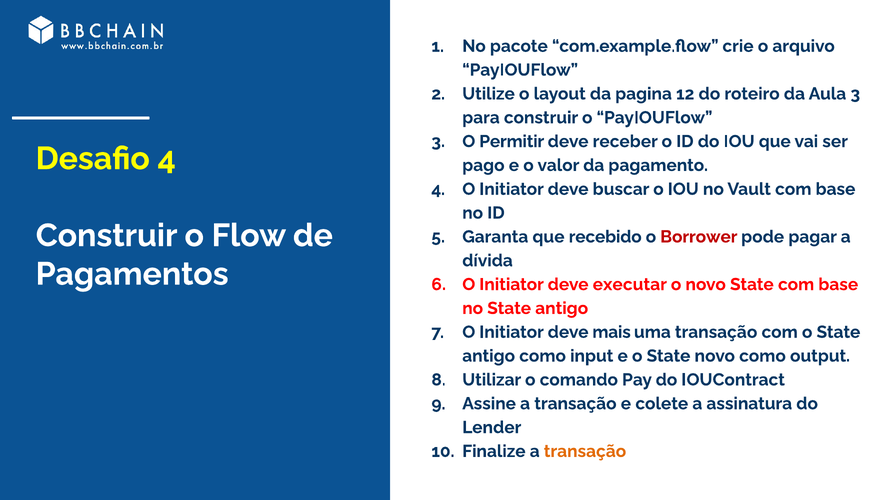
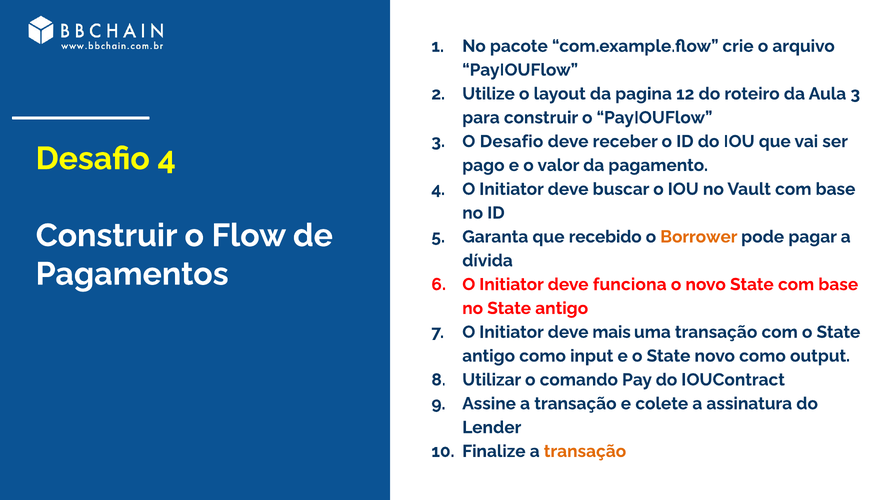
O Permitir: Permitir -> Desafio (512, 141)
Borrower colour: red -> orange (699, 237)
executar: executar -> funciona (630, 284)
